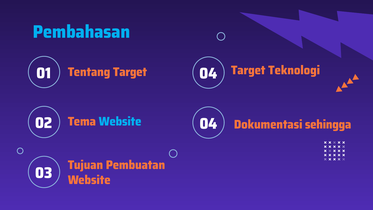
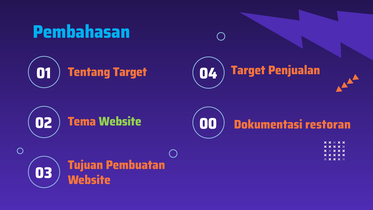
Teknologi: Teknologi -> Penjualan (294, 70)
Website colour: light blue -> light green (120, 121)
02 04: 04 -> 00 (208, 124)
sehingga: sehingga -> restoran (328, 124)
